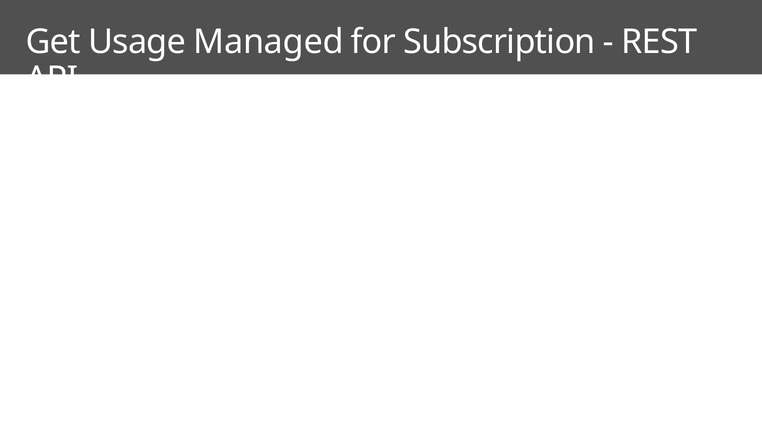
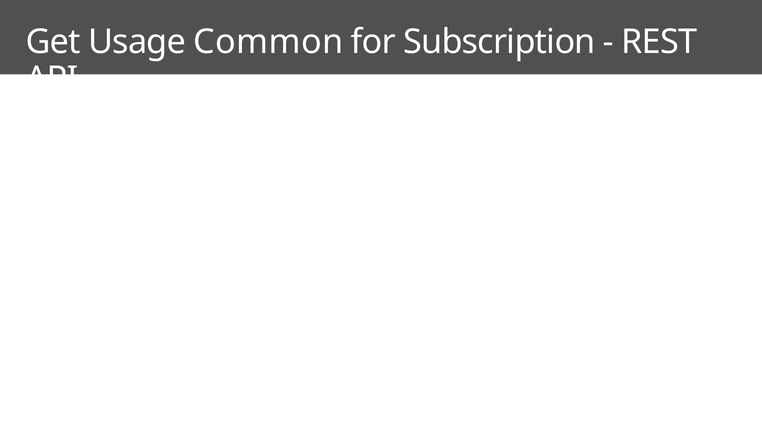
Managed: Managed -> Common (268, 42)
